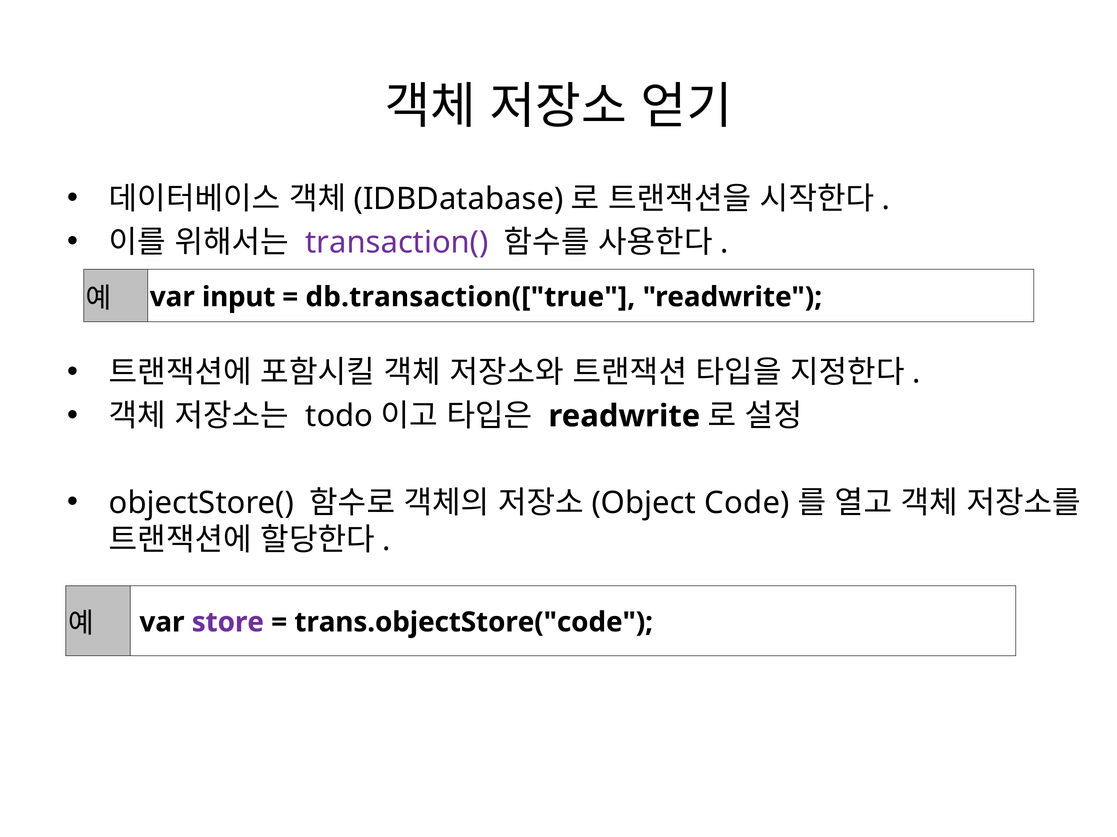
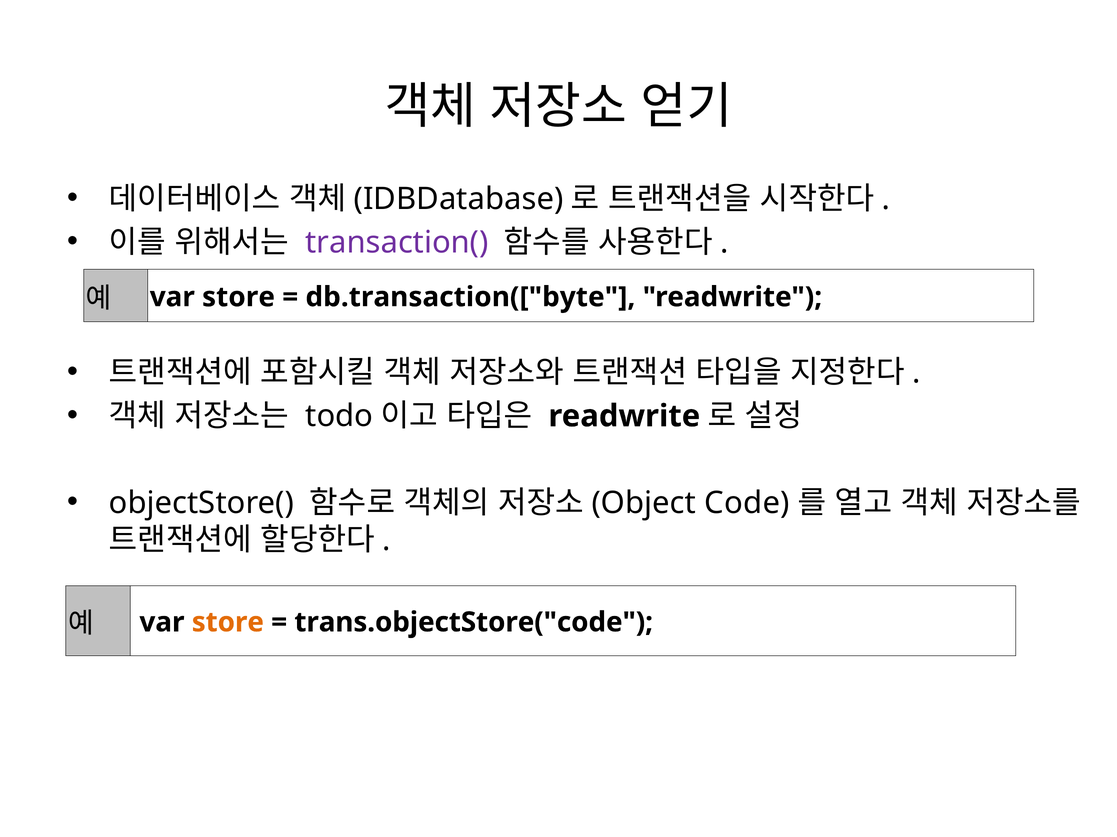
input: input -> store (239, 297)
db.transaction(["true: db.transaction(["true -> db.transaction(["byte (470, 297)
store colour: purple -> orange (228, 623)
